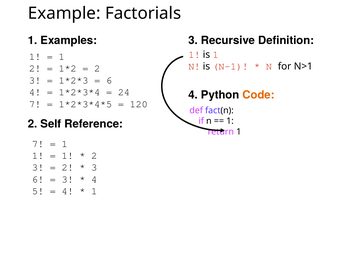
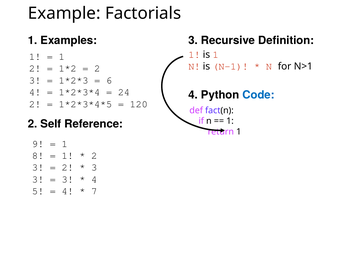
Code colour: orange -> blue (259, 95)
7: 7 -> 2 (35, 104)
7: 7 -> 9 (38, 144)
1: 1 -> 8 (38, 156)
6: 6 -> 3 (38, 180)
1: 1 -> 7 (94, 192)
